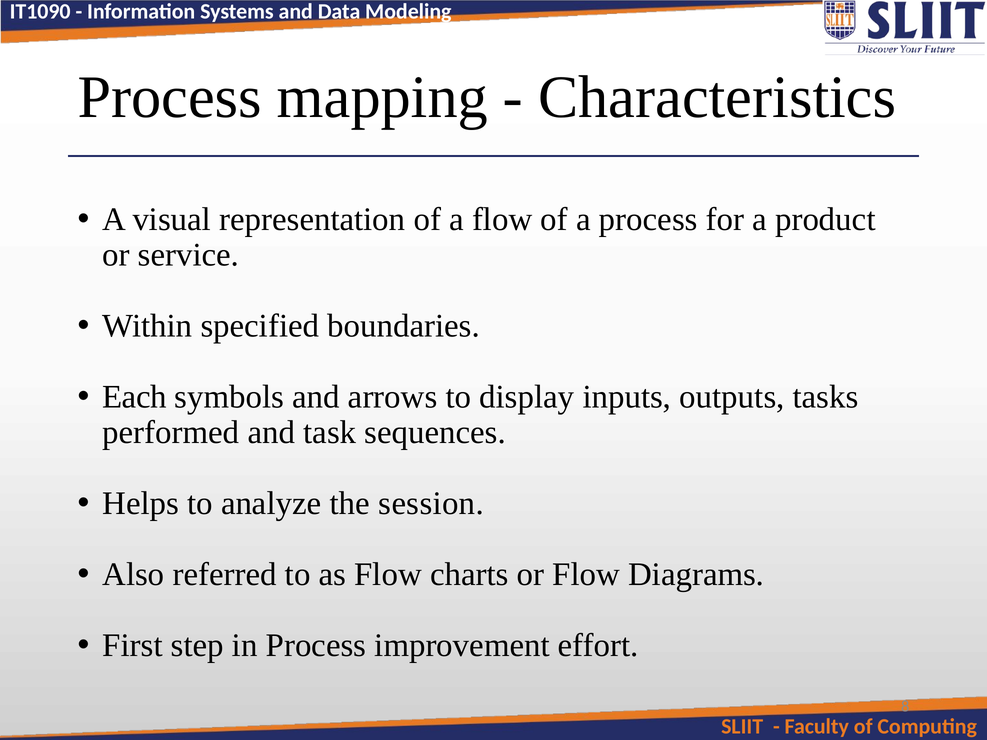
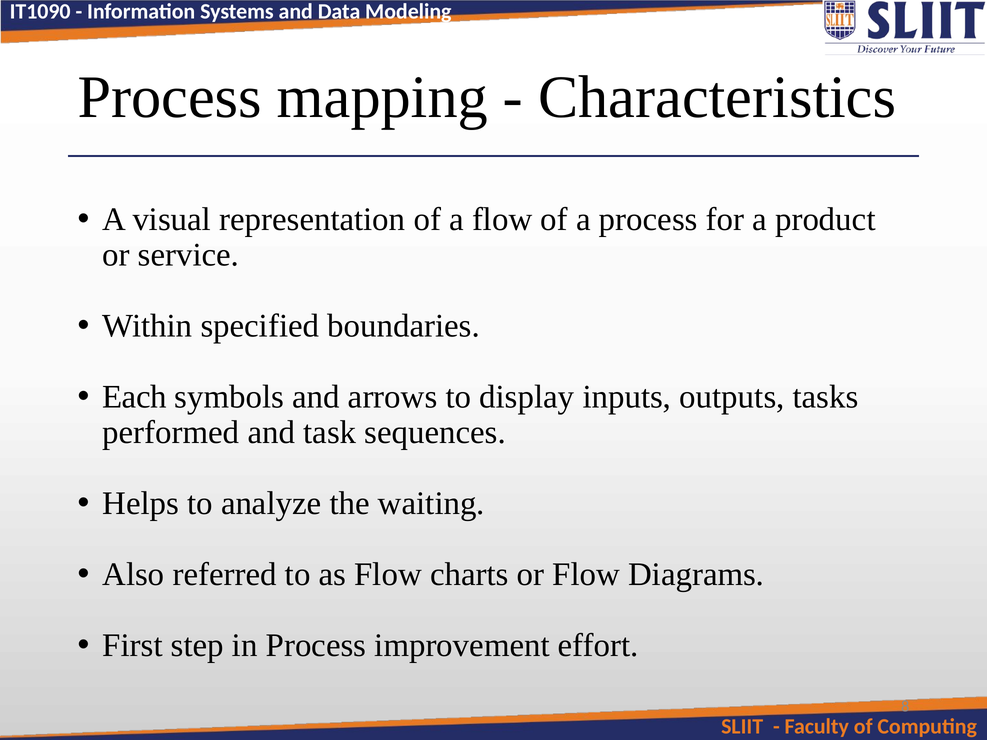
session: session -> waiting (431, 504)
